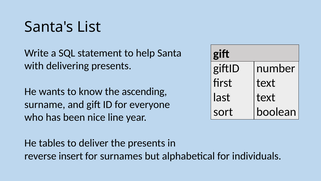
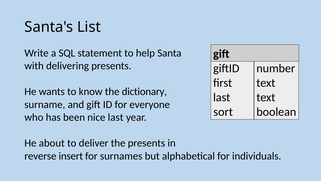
ascending: ascending -> dictionary (144, 91)
nice line: line -> last (116, 117)
tables: tables -> about (52, 143)
